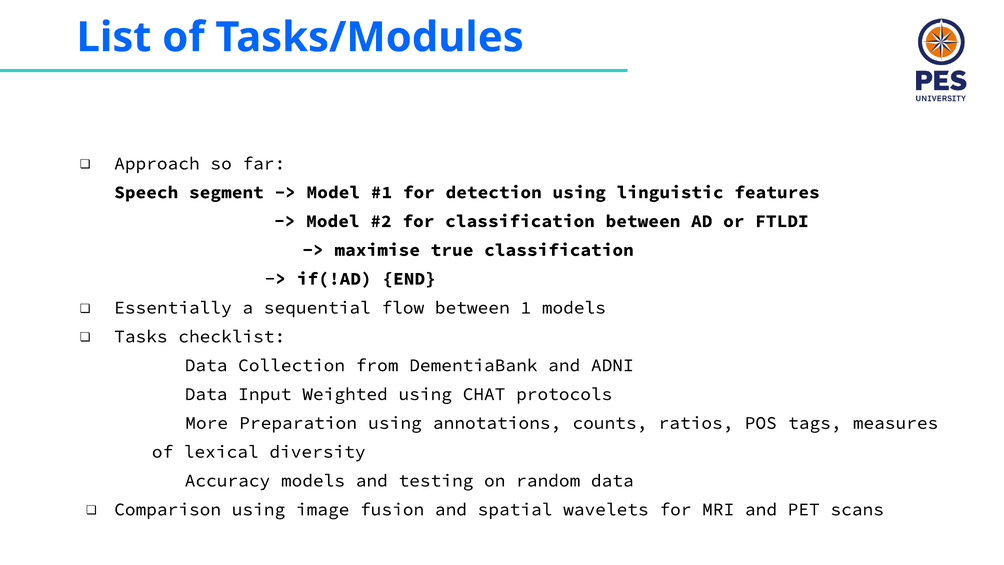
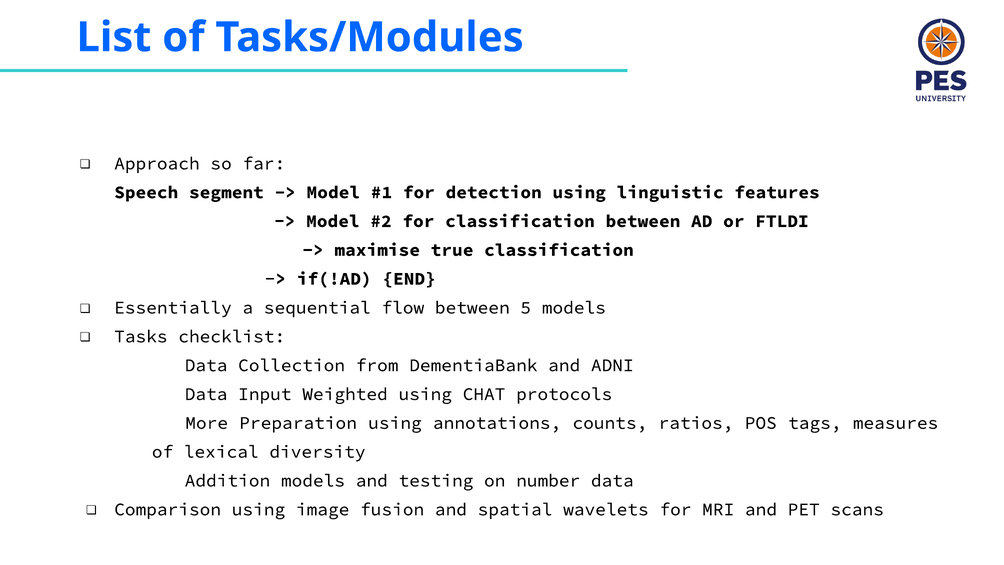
1: 1 -> 5 (526, 308)
Accuracy: Accuracy -> Addition (227, 480)
random: random -> number (548, 480)
